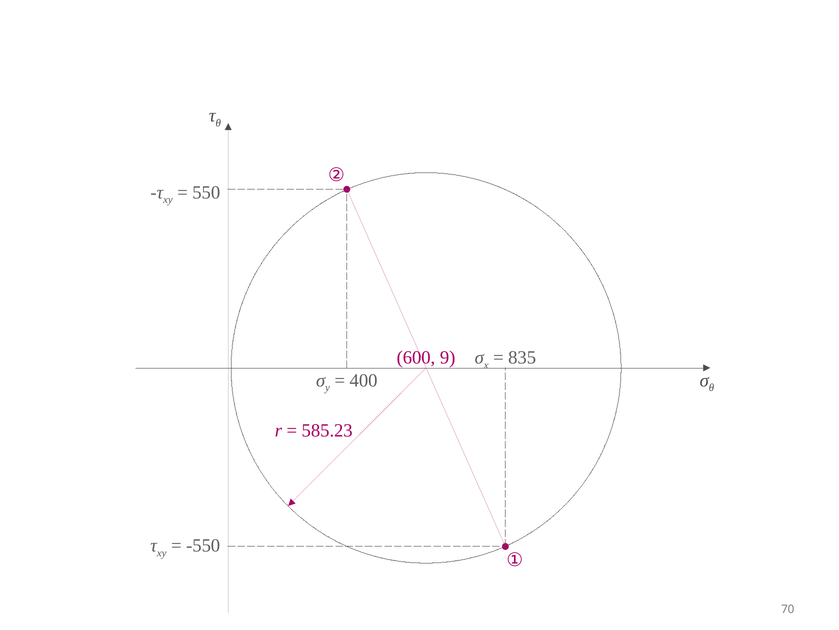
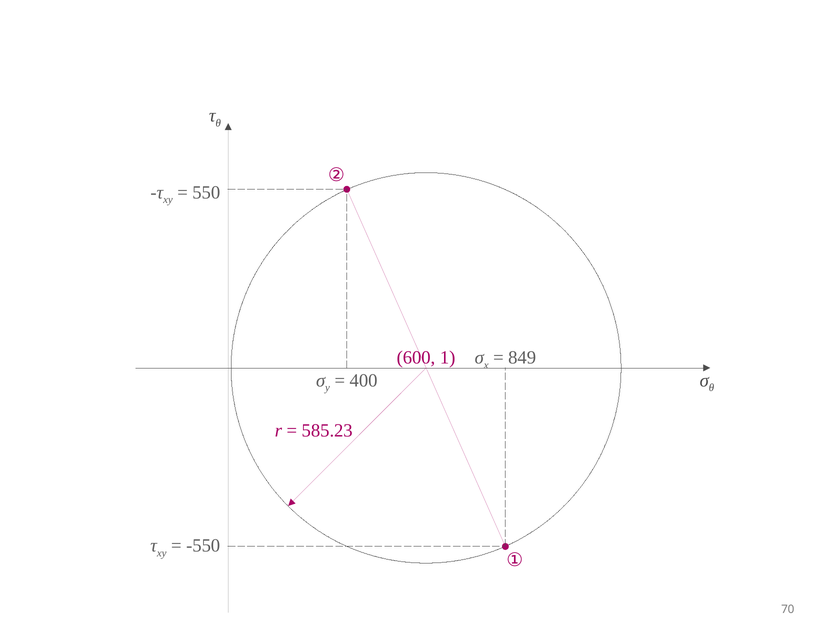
9: 9 -> 1 (448, 357)
835: 835 -> 849 (522, 357)
